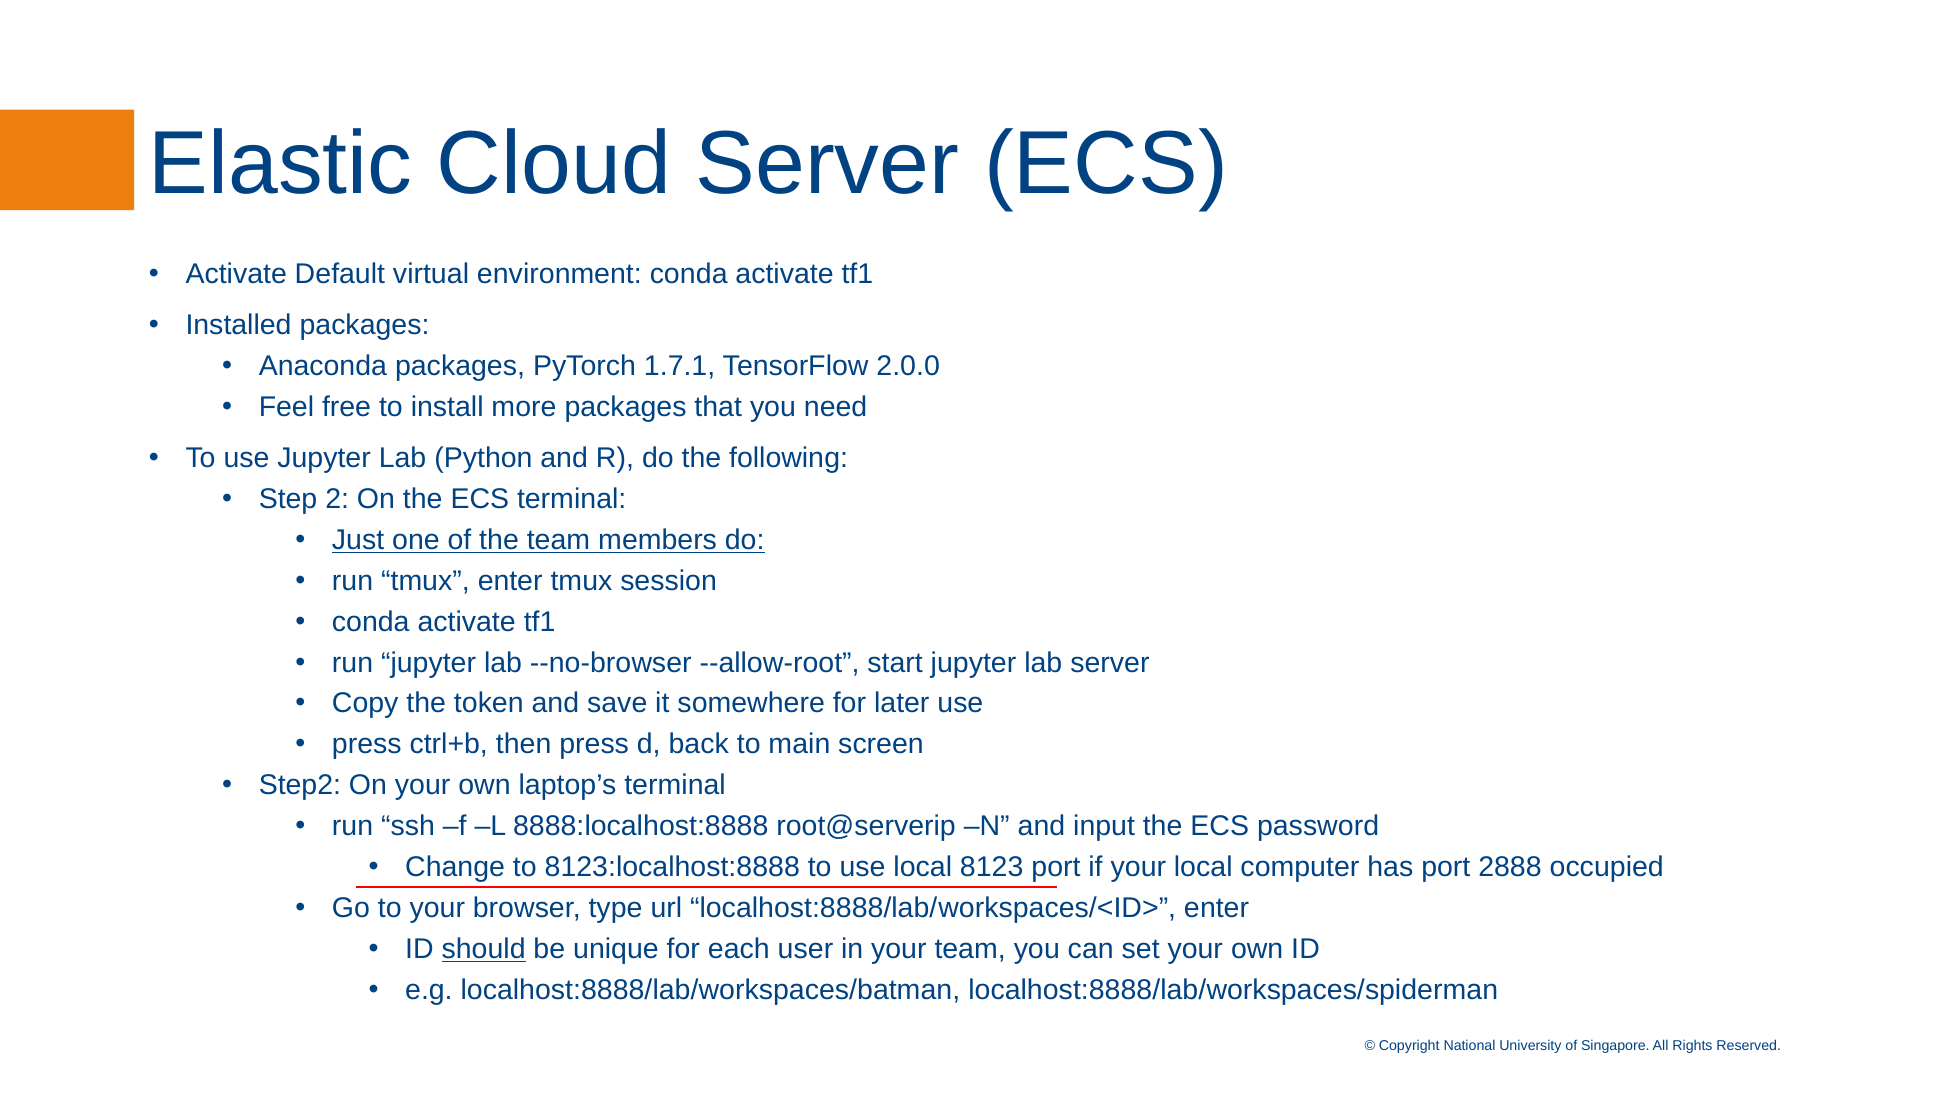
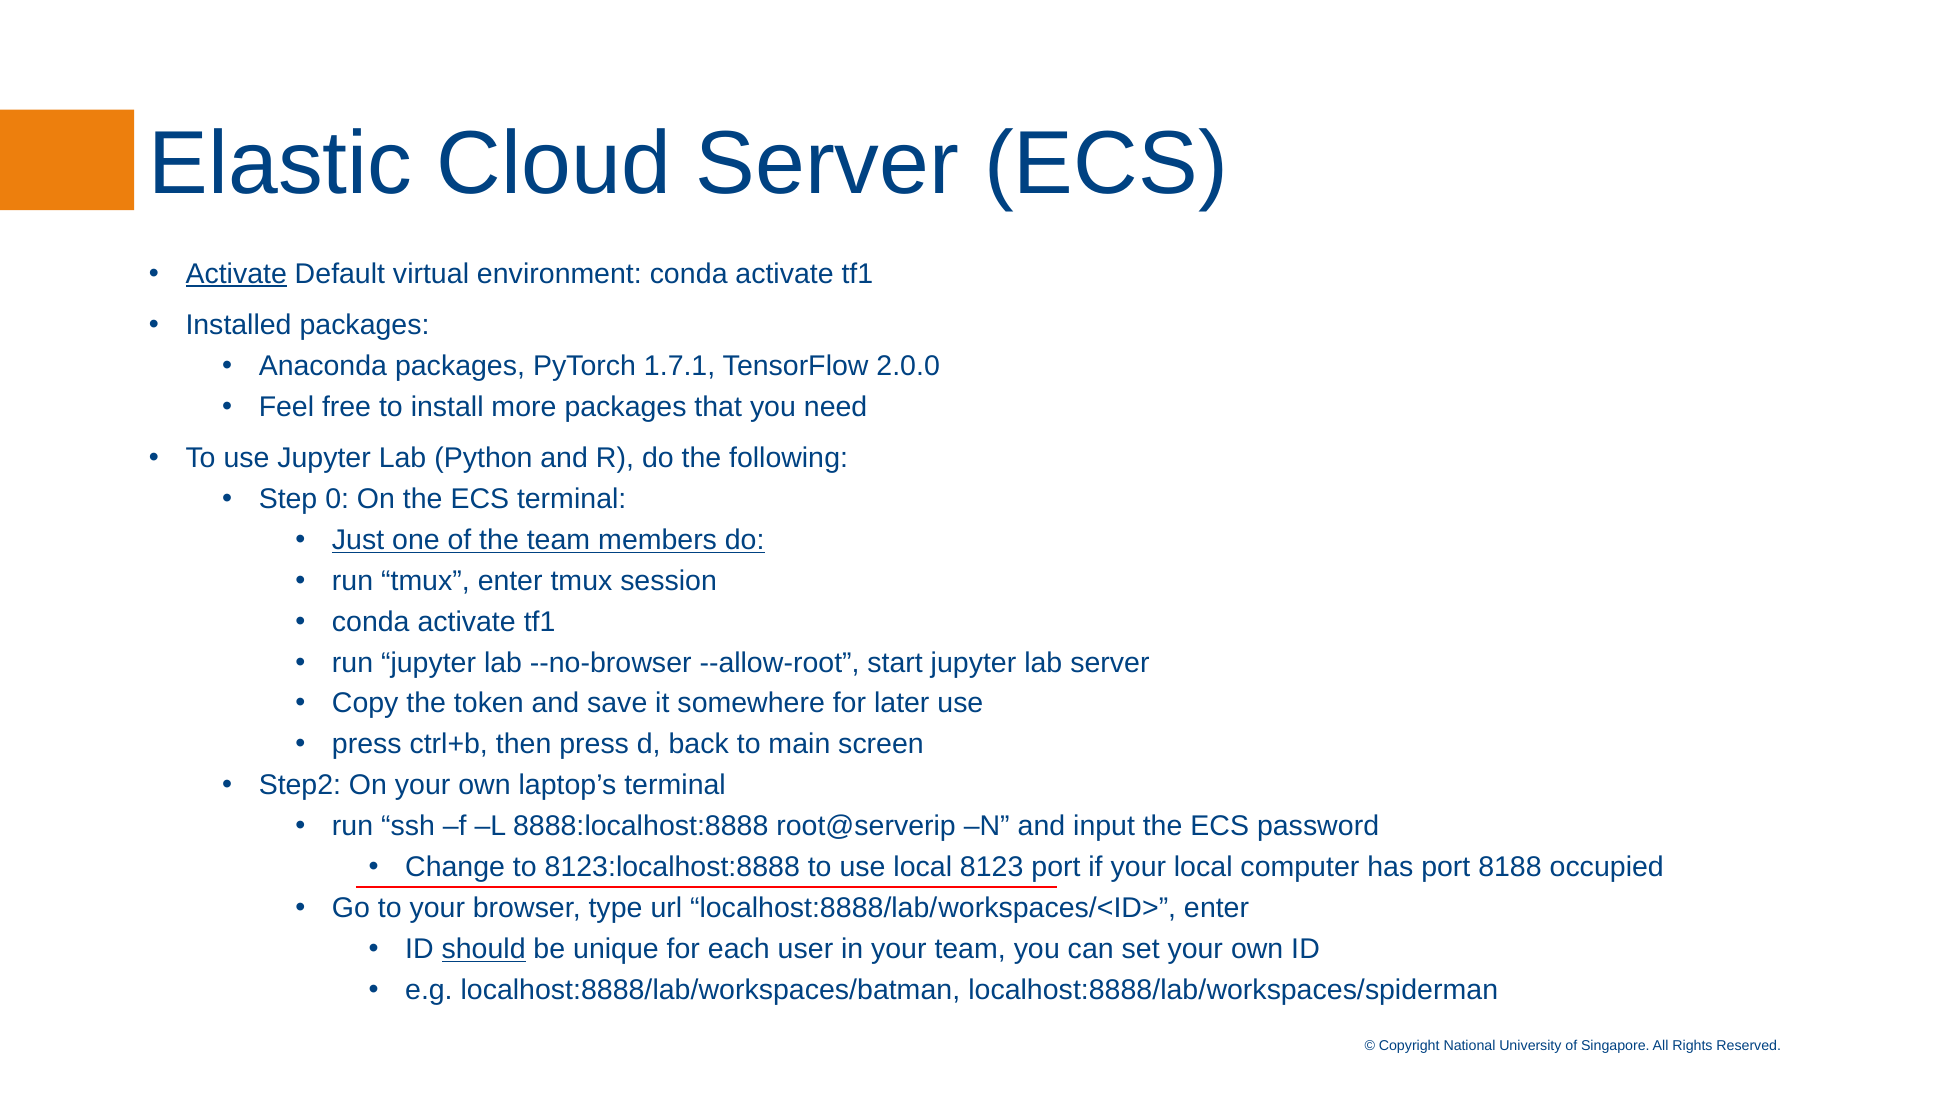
Activate underline: none -> present (236, 274)
2: 2 -> 0 (337, 499)
2888: 2888 -> 8188 (1510, 868)
